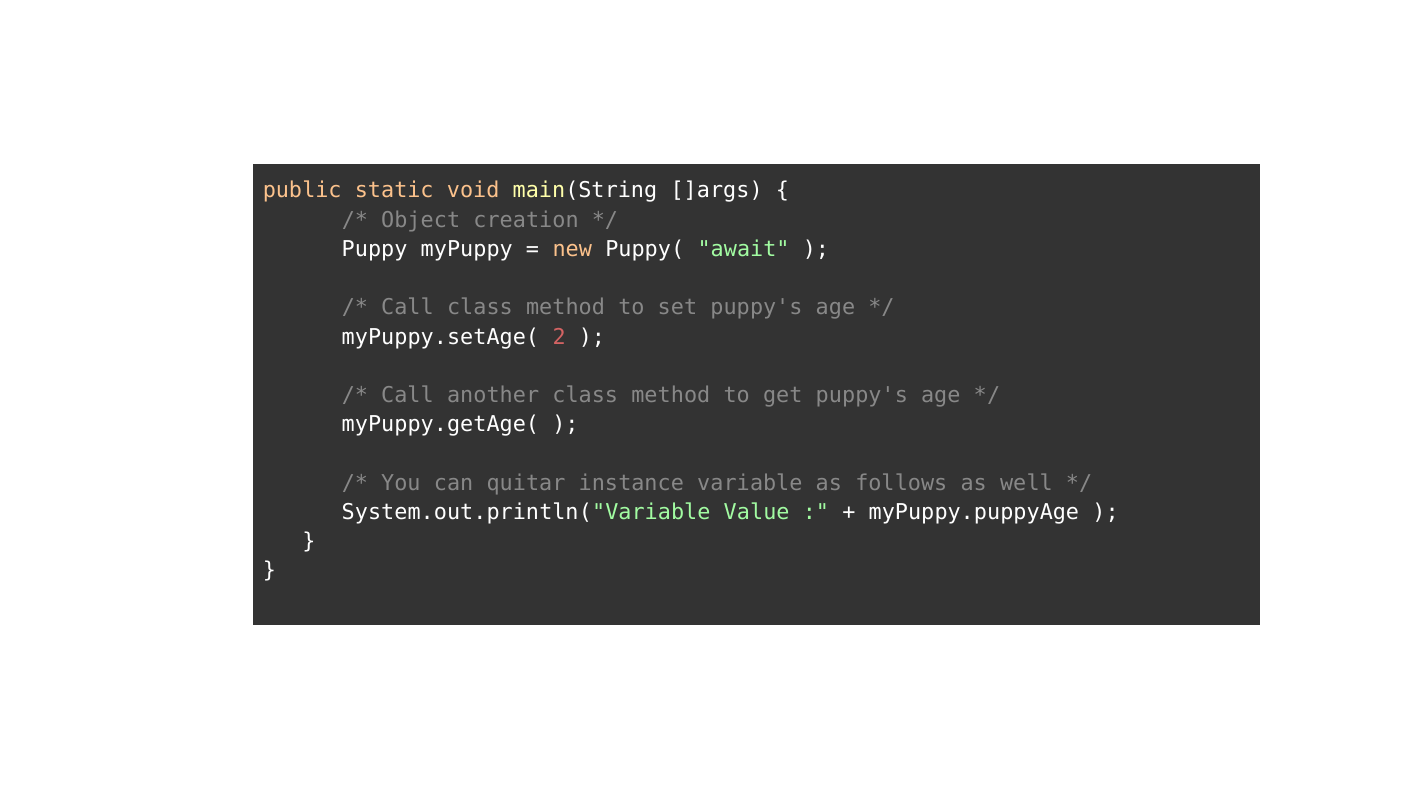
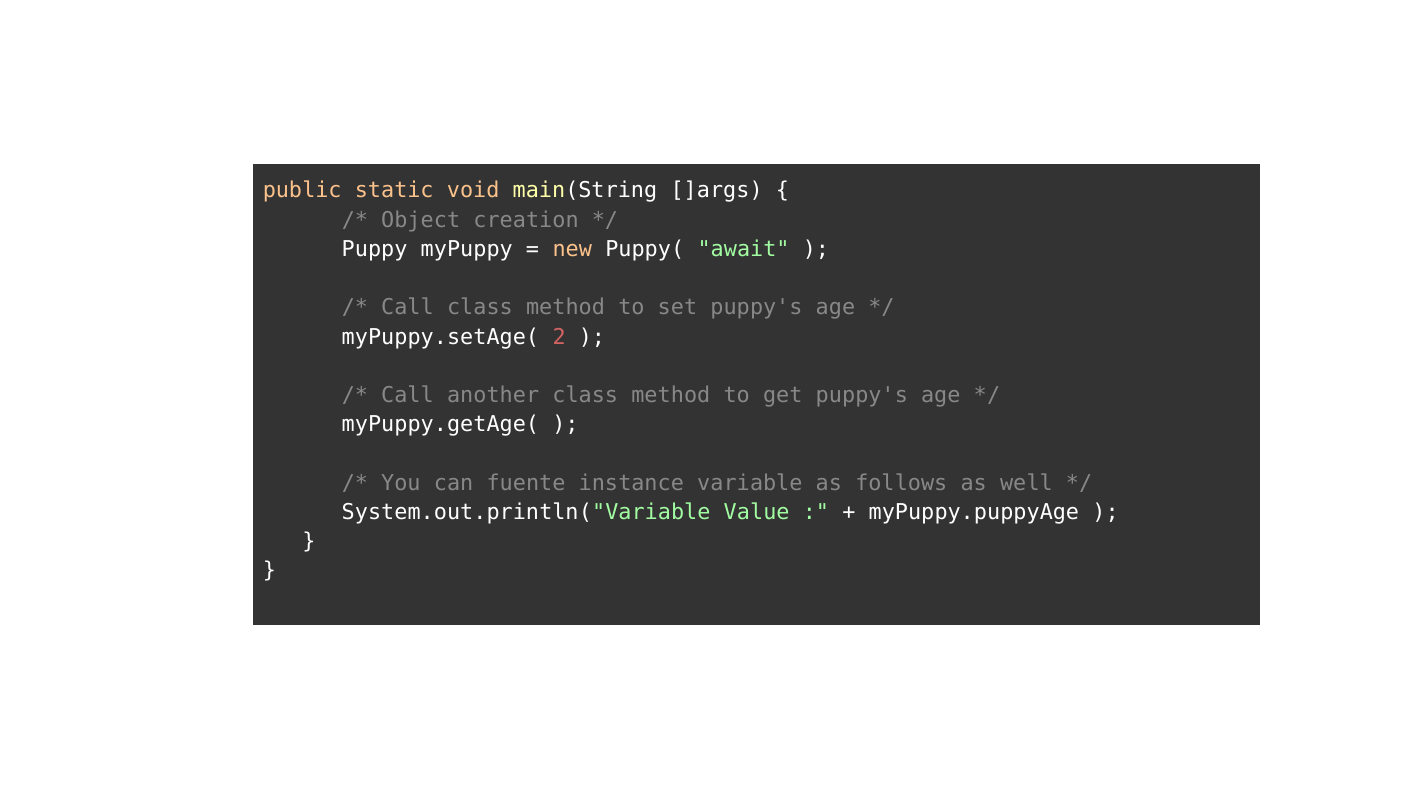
quitar: quitar -> fuente (526, 483)
